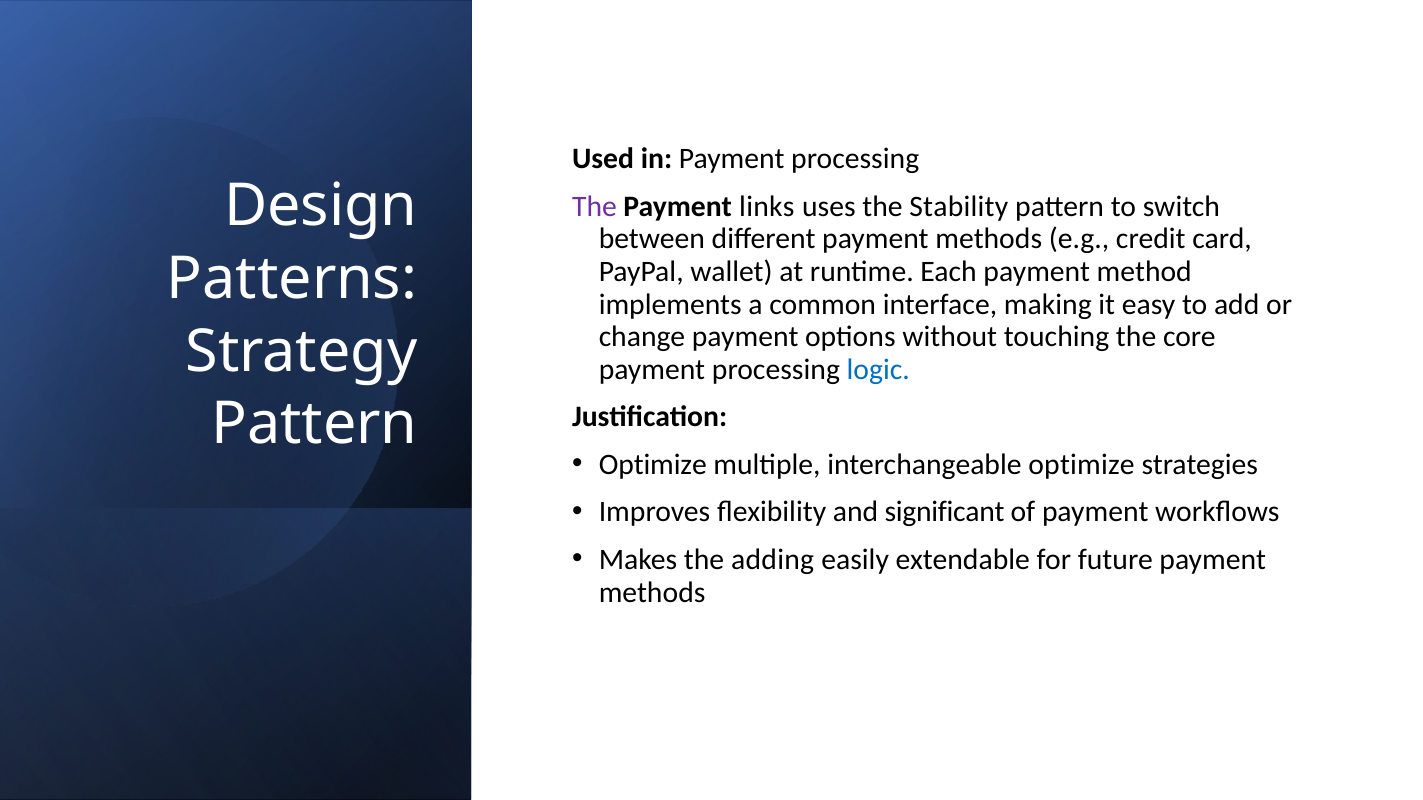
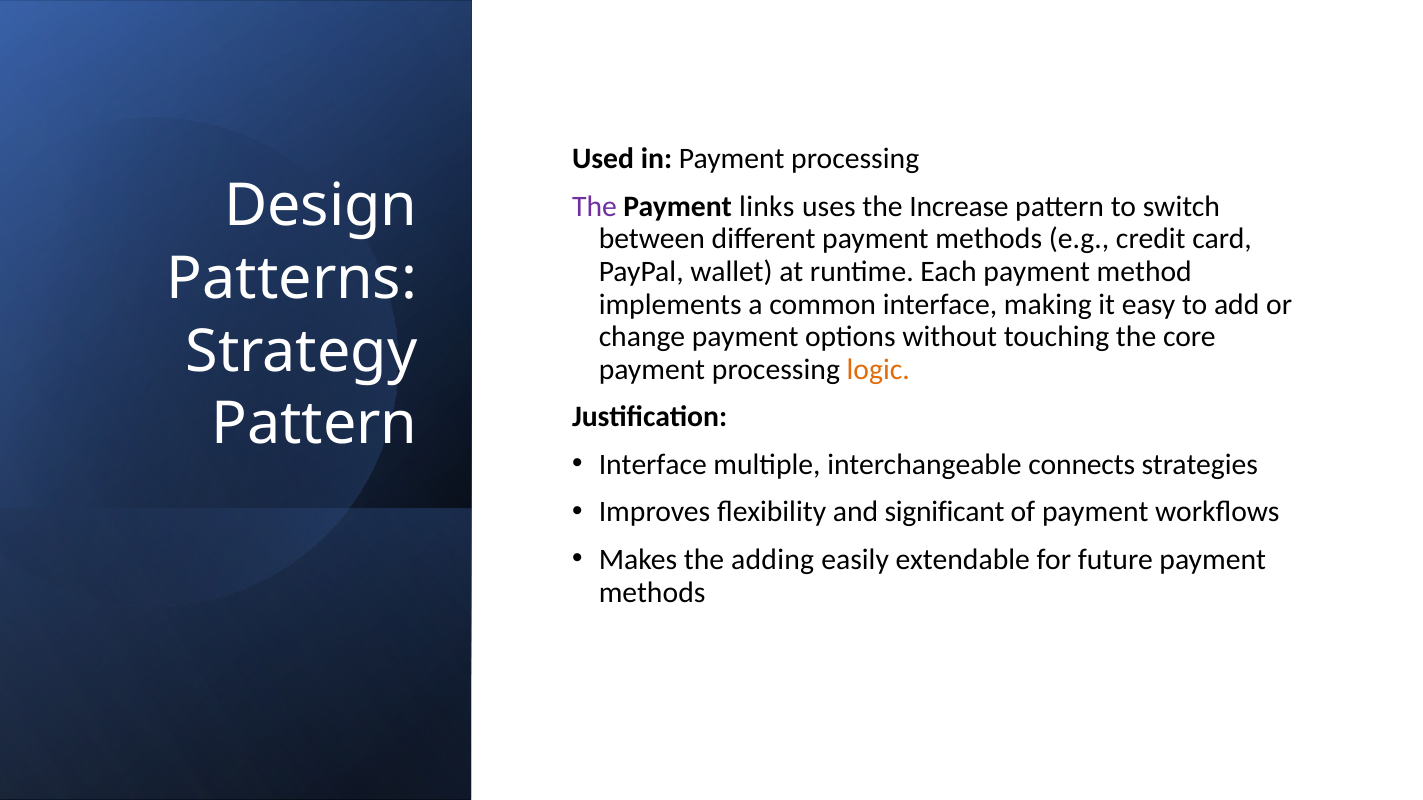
Stability: Stability -> Increase (959, 206)
logic colour: blue -> orange (878, 370)
Optimize: Optimize -> Interface (653, 465)
interchangeable optimize: optimize -> connects (1082, 465)
